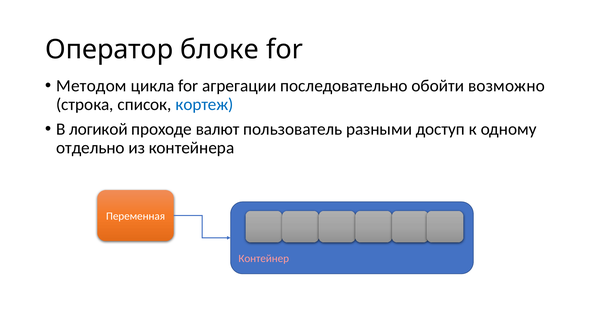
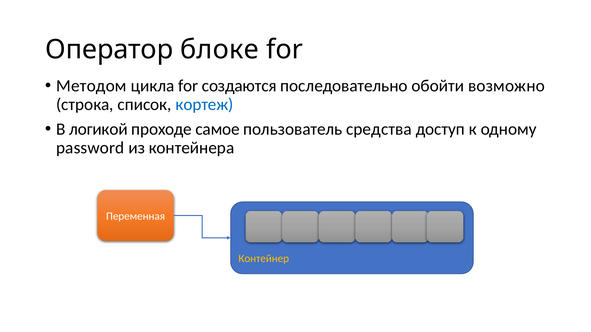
агрегации: агрегации -> создаются (239, 86)
валют: валют -> самое (218, 129)
разными: разными -> средства (379, 129)
отдельно: отдельно -> password (90, 148)
Контейнер colour: pink -> yellow (264, 259)
